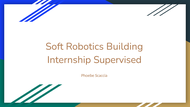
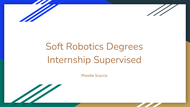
Building: Building -> Degrees (125, 46)
